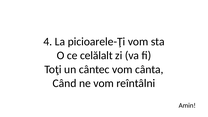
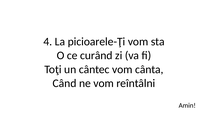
celălalt: celălalt -> curând (96, 55)
